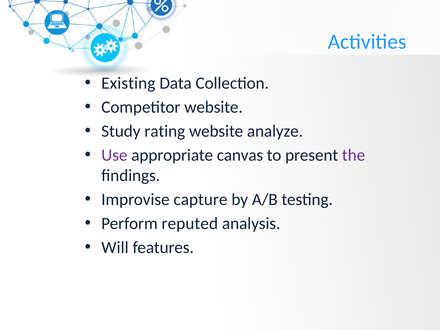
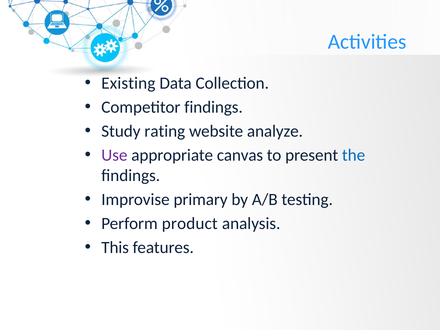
Competitor website: website -> findings (214, 107)
the colour: purple -> blue (354, 155)
capture: capture -> primary (201, 200)
reputed: reputed -> product (190, 224)
Will: Will -> This (115, 248)
